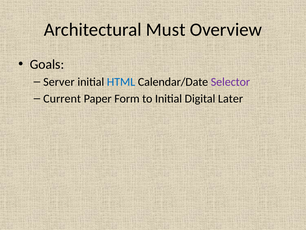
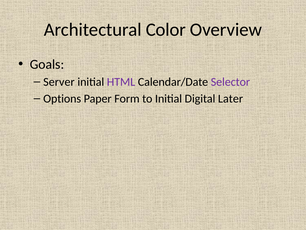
Must: Must -> Color (166, 30)
HTML colour: blue -> purple (121, 82)
Current: Current -> Options (62, 98)
